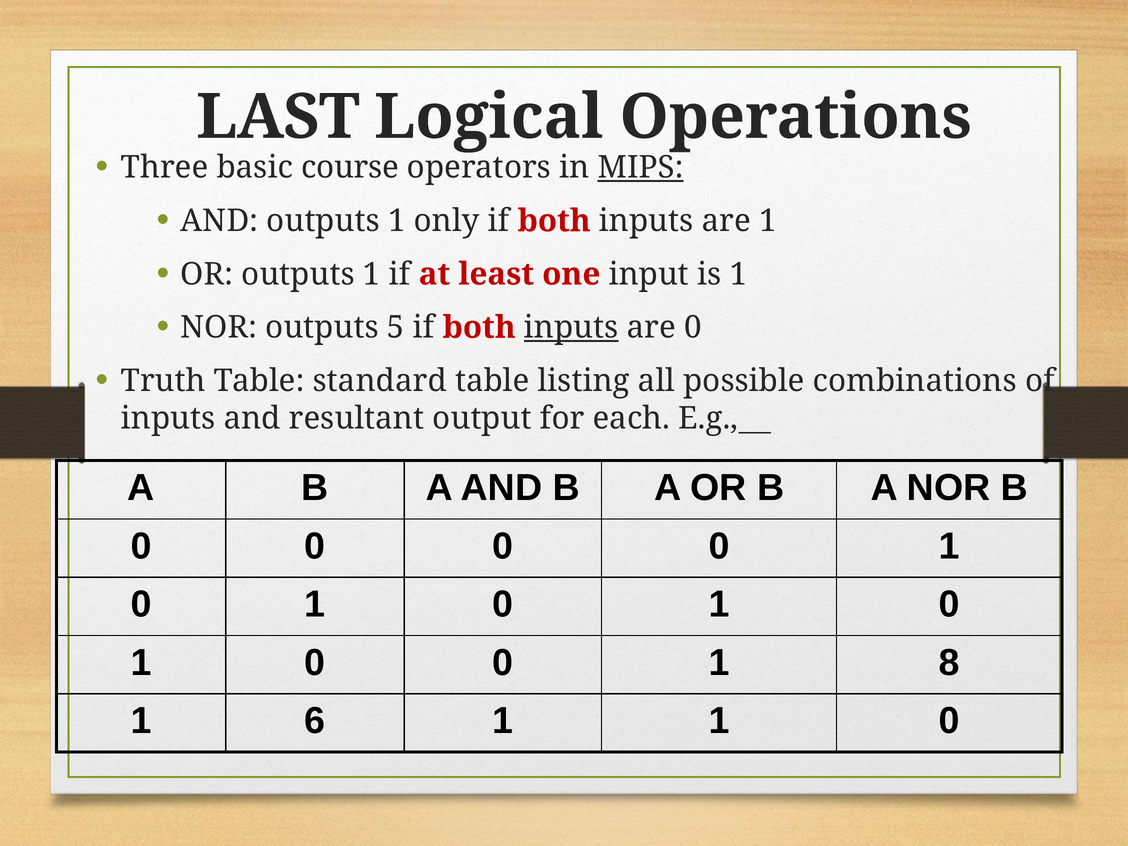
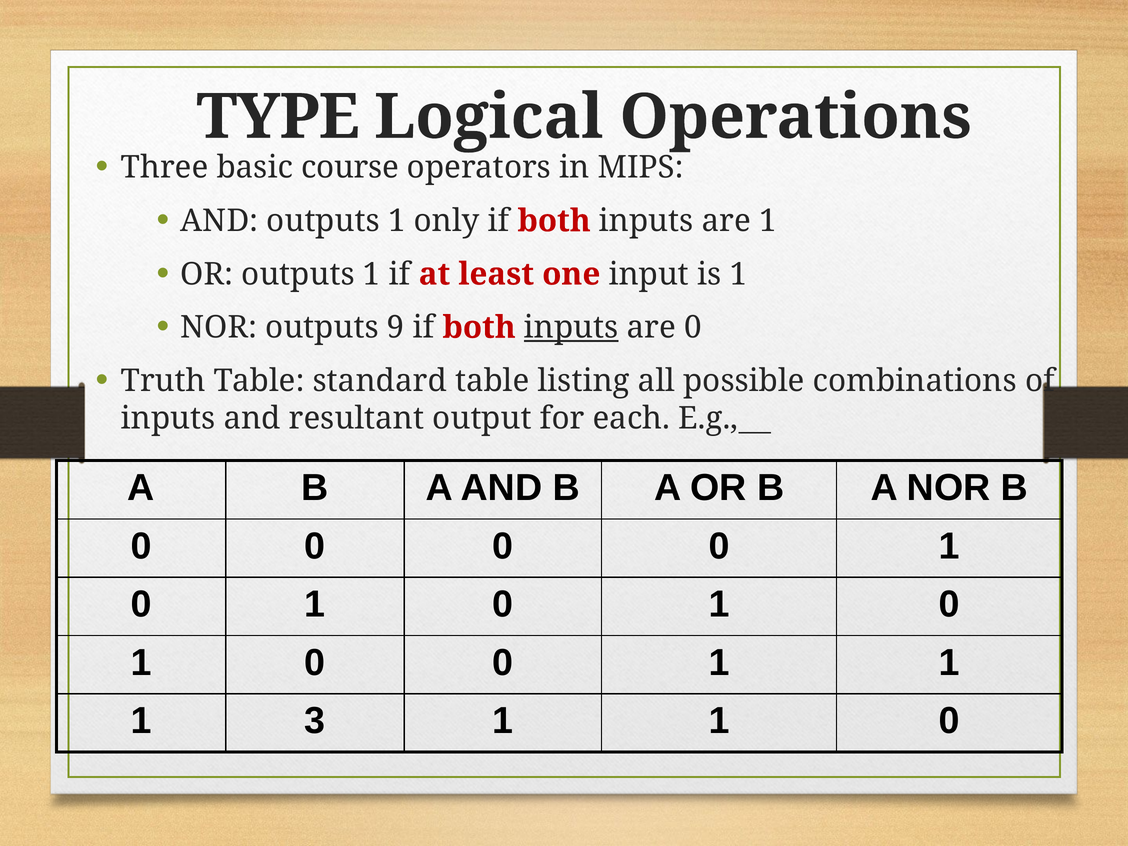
LAST: LAST -> TYPE (278, 117)
MIPS underline: present -> none (641, 168)
5: 5 -> 9 (396, 328)
0 1 8: 8 -> 1 (949, 663)
6: 6 -> 3 (315, 721)
